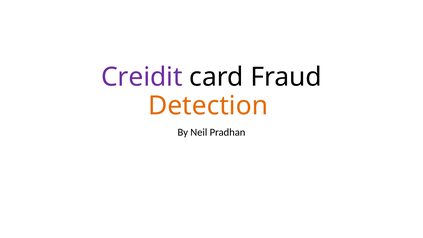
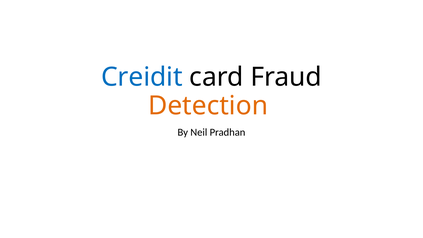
Creidit colour: purple -> blue (142, 77)
